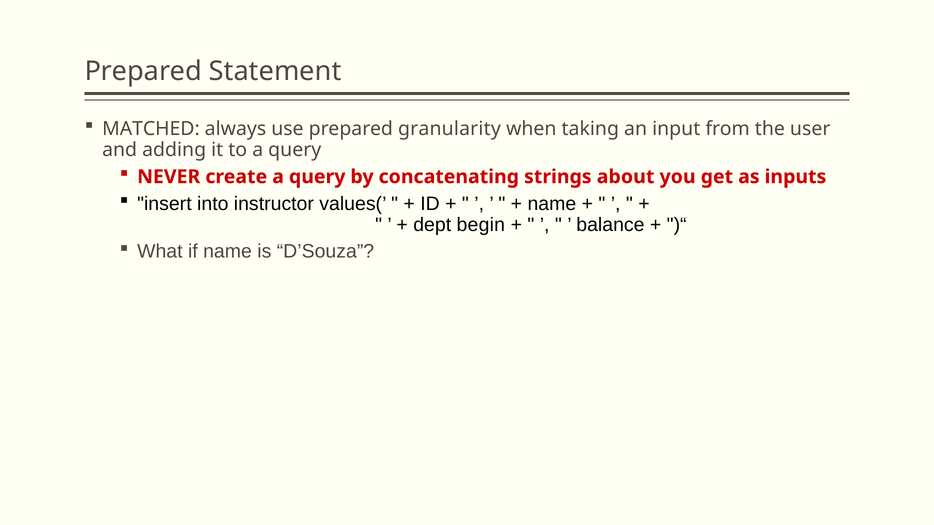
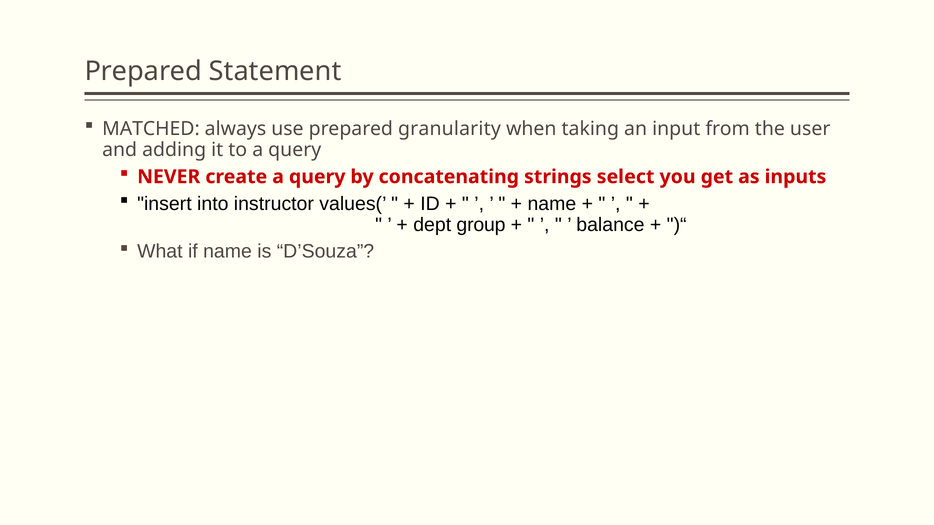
about: about -> select (626, 177)
begin: begin -> group (481, 225)
